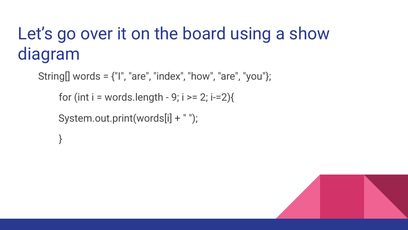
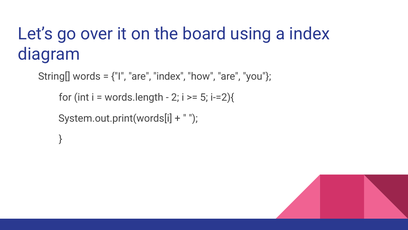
a show: show -> index (310, 34)
9: 9 -> 2 (175, 97)
2: 2 -> 5 (204, 97)
